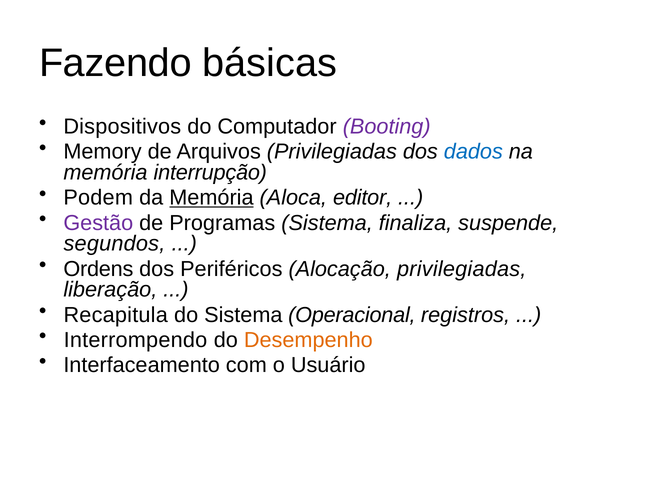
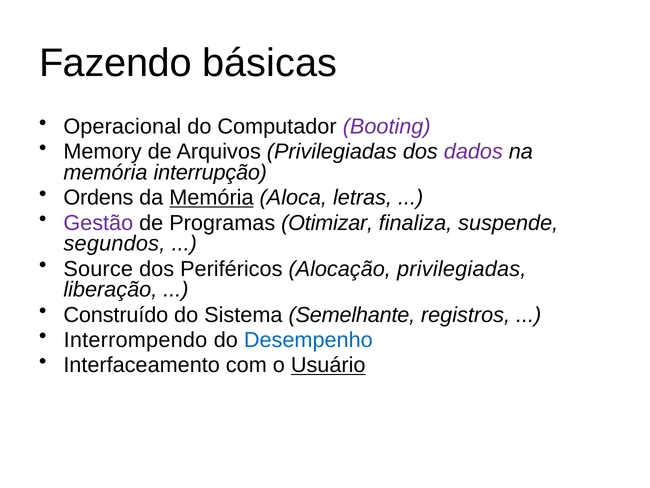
Dispositivos: Dispositivos -> Operacional (122, 126)
dados colour: blue -> purple (473, 152)
Podem: Podem -> Ordens (98, 198)
editor: editor -> letras (363, 198)
Programas Sistema: Sistema -> Otimizar (327, 223)
Ordens: Ordens -> Source (98, 269)
Recapitula: Recapitula -> Construído (116, 315)
Operacional: Operacional -> Semelhante (352, 315)
Desempenho colour: orange -> blue (308, 340)
Usuário underline: none -> present (328, 365)
